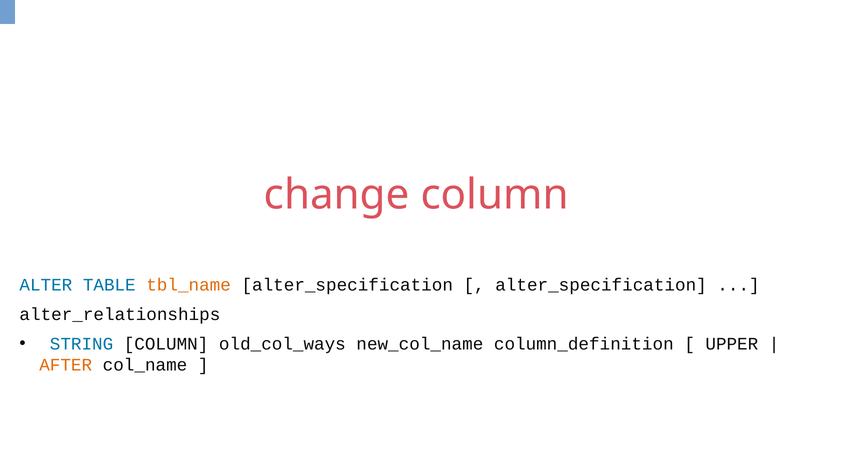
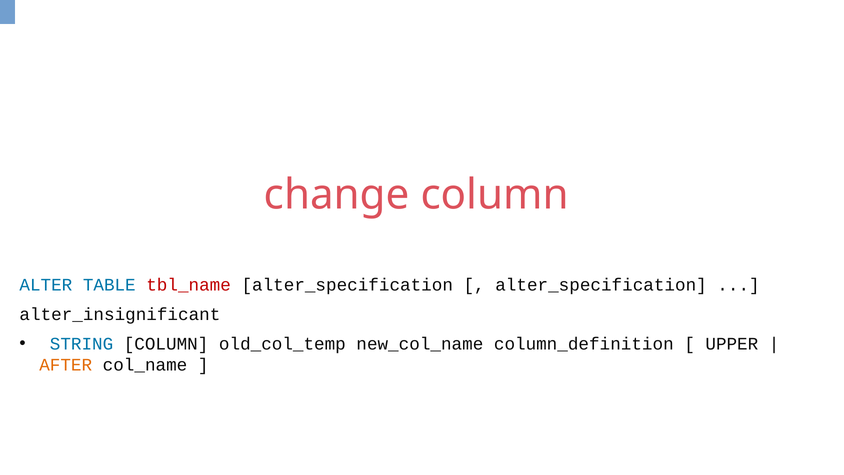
tbl_name colour: orange -> red (189, 285)
alter_relationships: alter_relationships -> alter_insignificant (120, 314)
old_col_ways: old_col_ways -> old_col_temp (282, 344)
